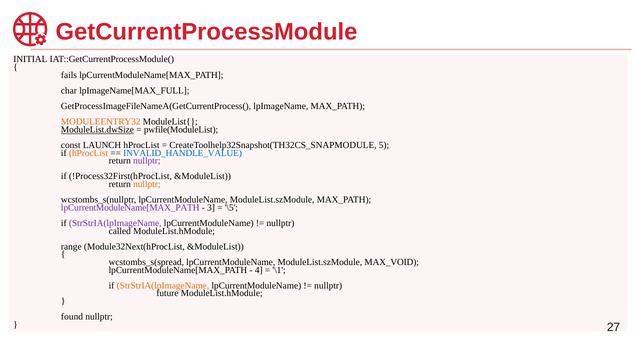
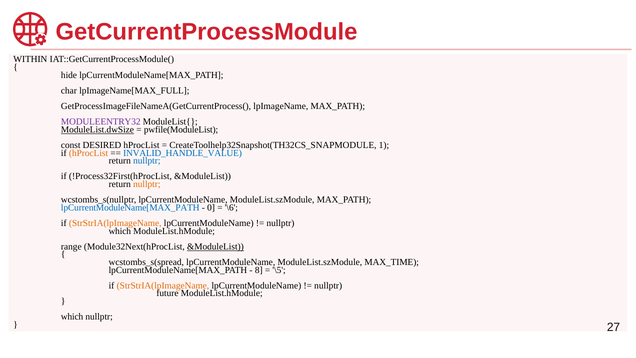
INITIAL: INITIAL -> WITHIN (30, 59)
fails: fails -> hide (69, 75)
MODULEENTRY32 colour: orange -> purple (101, 122)
LAUNCH: LAUNCH -> DESIRED (102, 145)
5: 5 -> 1 (384, 145)
nullptr colour: purple -> blue (147, 161)
lpCurrentModuleName[MAX_PATH colour: purple -> blue (130, 207)
3: 3 -> 0 (211, 207)
\5: \5 -> \6 (231, 207)
StrStrIA(lpImageName colour: purple -> orange (115, 223)
called: called -> which (120, 231)
&ModuleList underline: none -> present (215, 246)
MAX_VOID: MAX_VOID -> MAX_TIME (392, 262)
4: 4 -> 8 (259, 270)
\1: \1 -> \5 (279, 270)
found: found -> which (72, 317)
